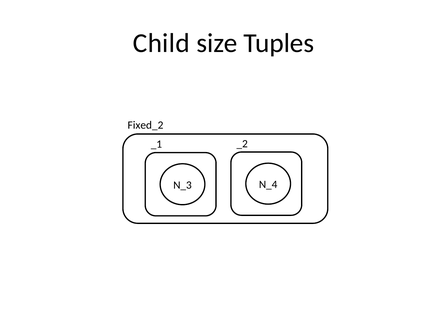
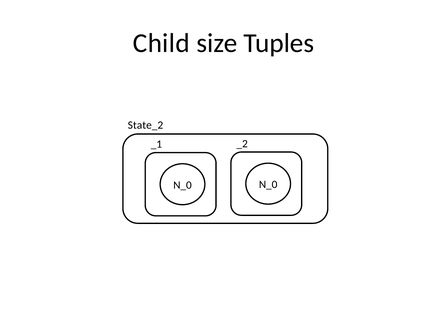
Fixed_2: Fixed_2 -> State_2 (145, 125)
N_4: N_4 -> N_0 (268, 185)
N_3: N_3 -> N_0 (182, 185)
